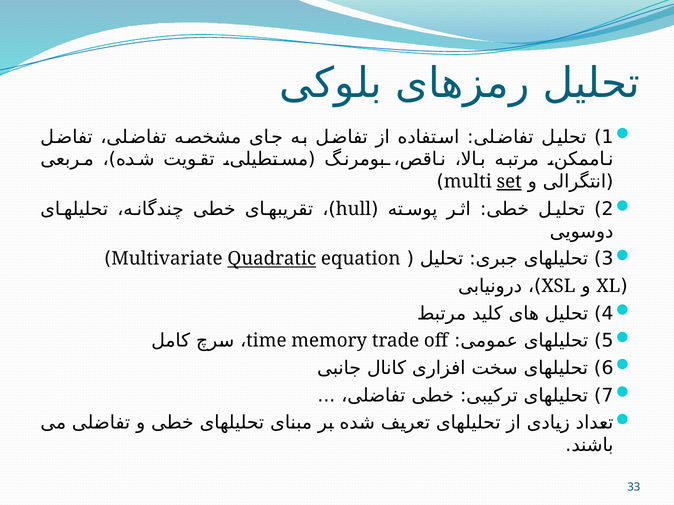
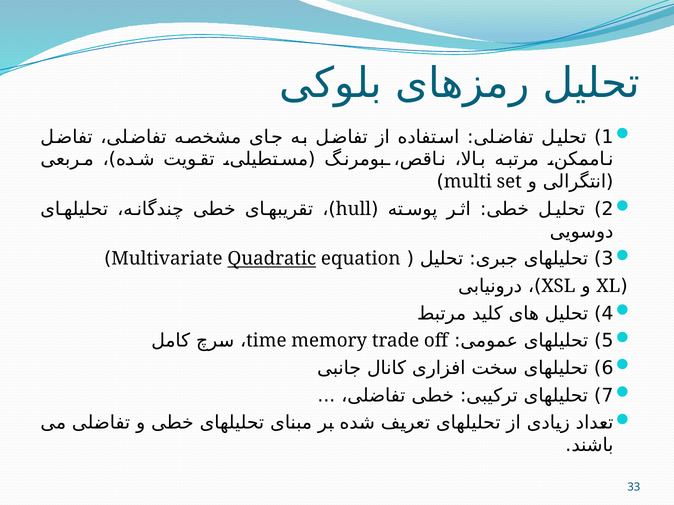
set underline: present -> none (509, 182)
